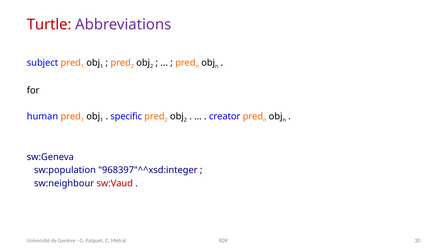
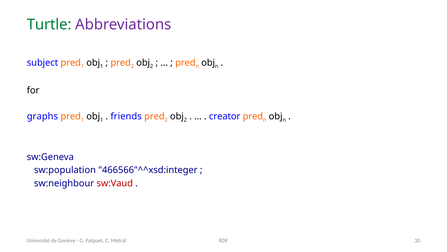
Turtle colour: red -> green (49, 25)
human: human -> graphs (42, 116)
specific: specific -> friends (126, 116)
968397"^^xsd:integer: 968397"^^xsd:integer -> 466566"^^xsd:integer (148, 170)
